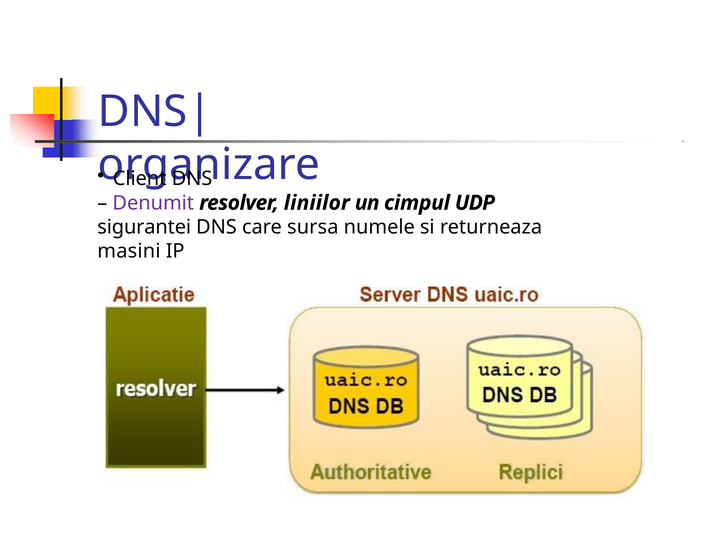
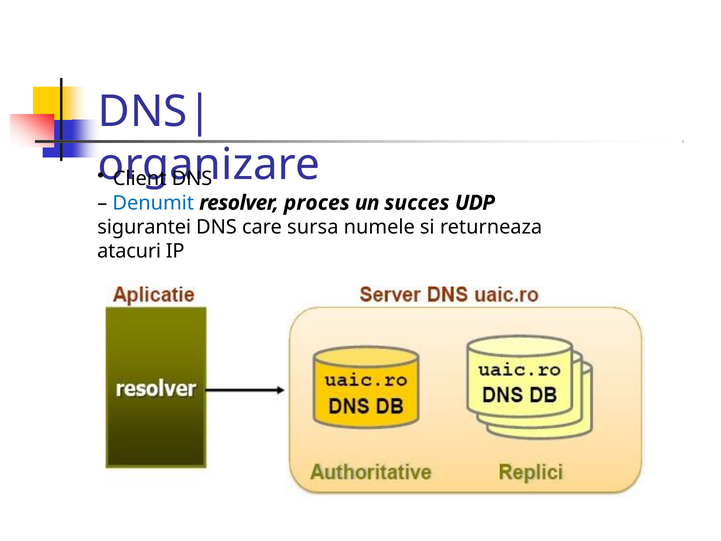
Denumit colour: purple -> blue (153, 203)
liniilor: liniilor -> proces (317, 203)
cimpul: cimpul -> succes (417, 203)
masini: masini -> atacuri (129, 251)
